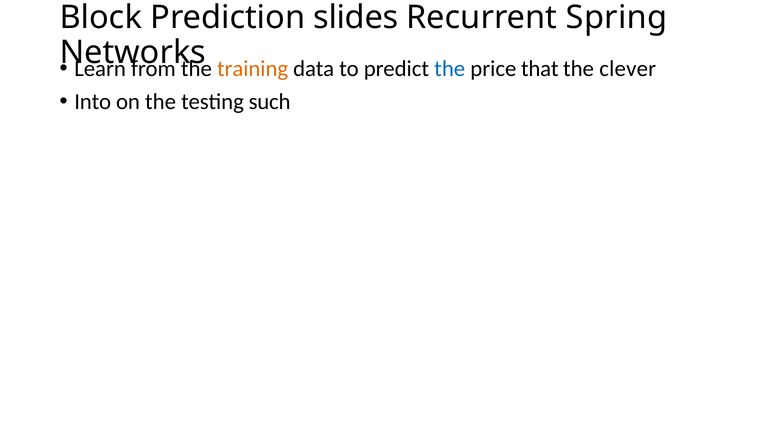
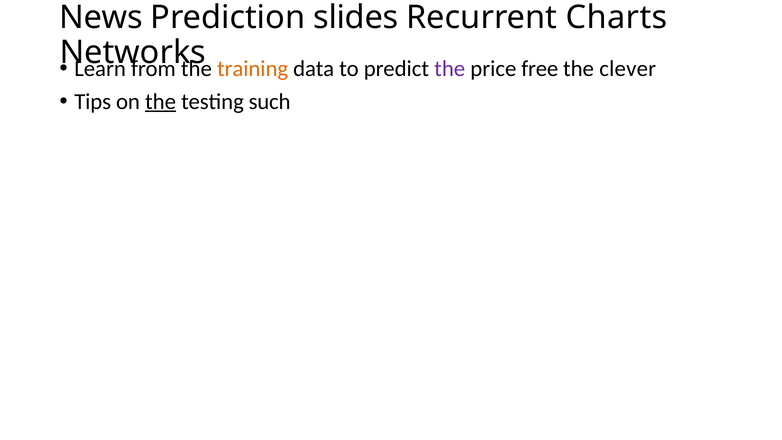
Block: Block -> News (101, 17)
Spring: Spring -> Charts (617, 17)
the colour: blue -> purple (450, 69)
that: that -> free (540, 69)
Into: Into -> Tips (93, 102)
the underline: none -> present (161, 102)
